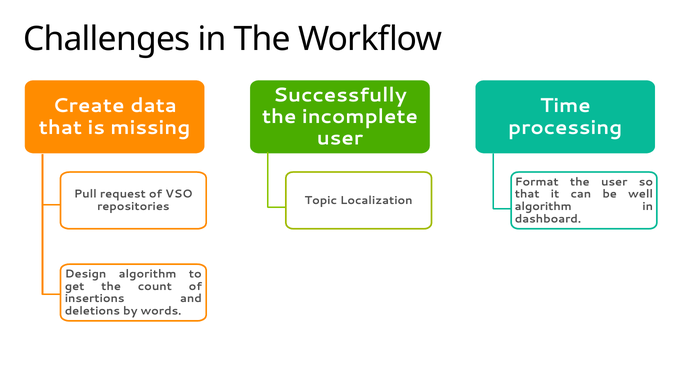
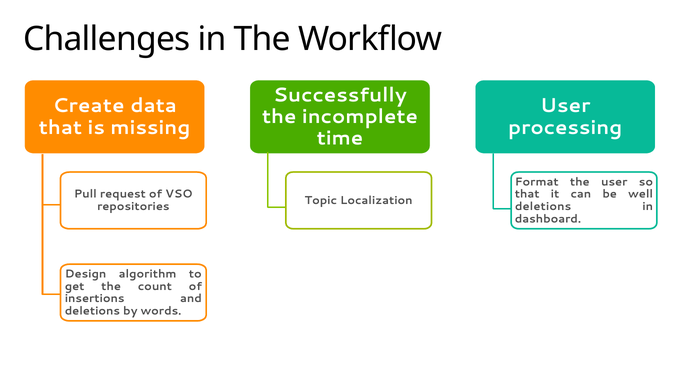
Time: Time -> User (565, 106)
user: user -> time (340, 138)
algorithm: algorithm -> deletions (543, 206)
